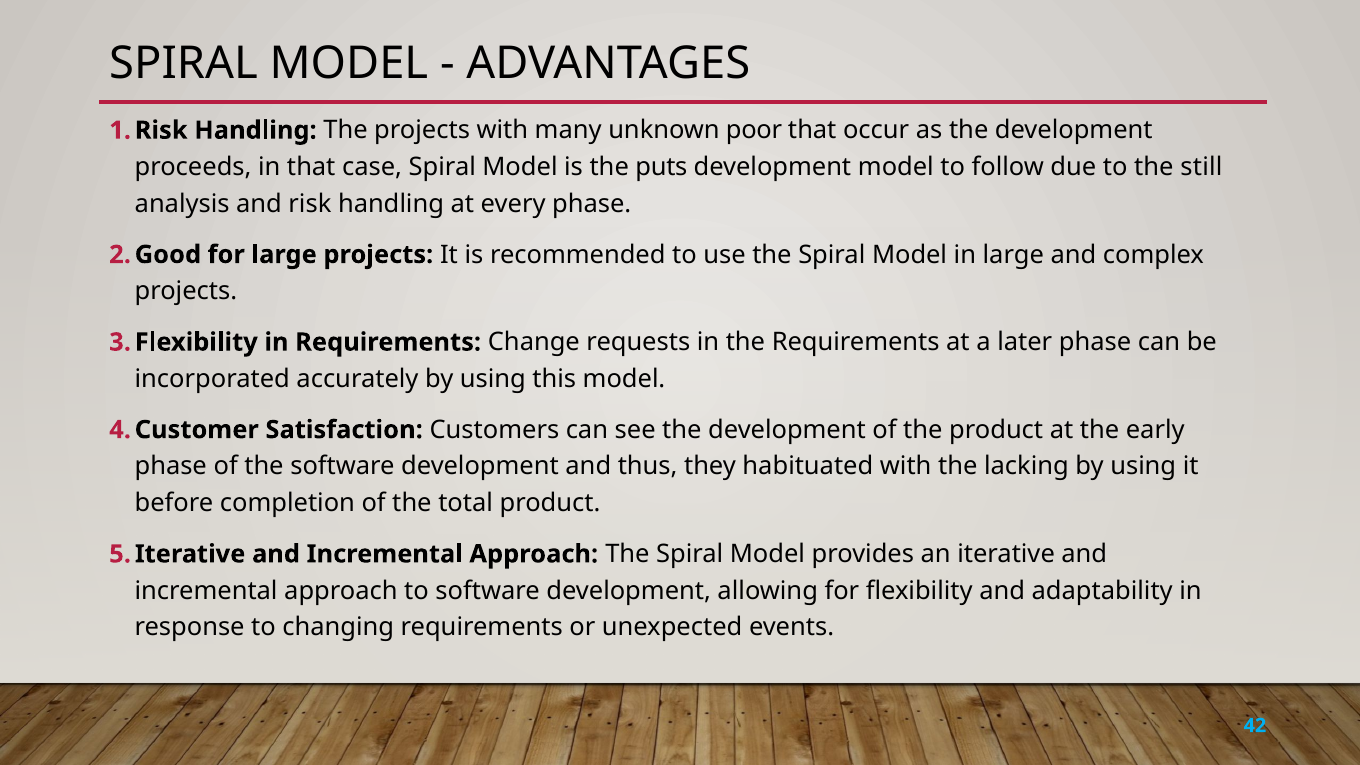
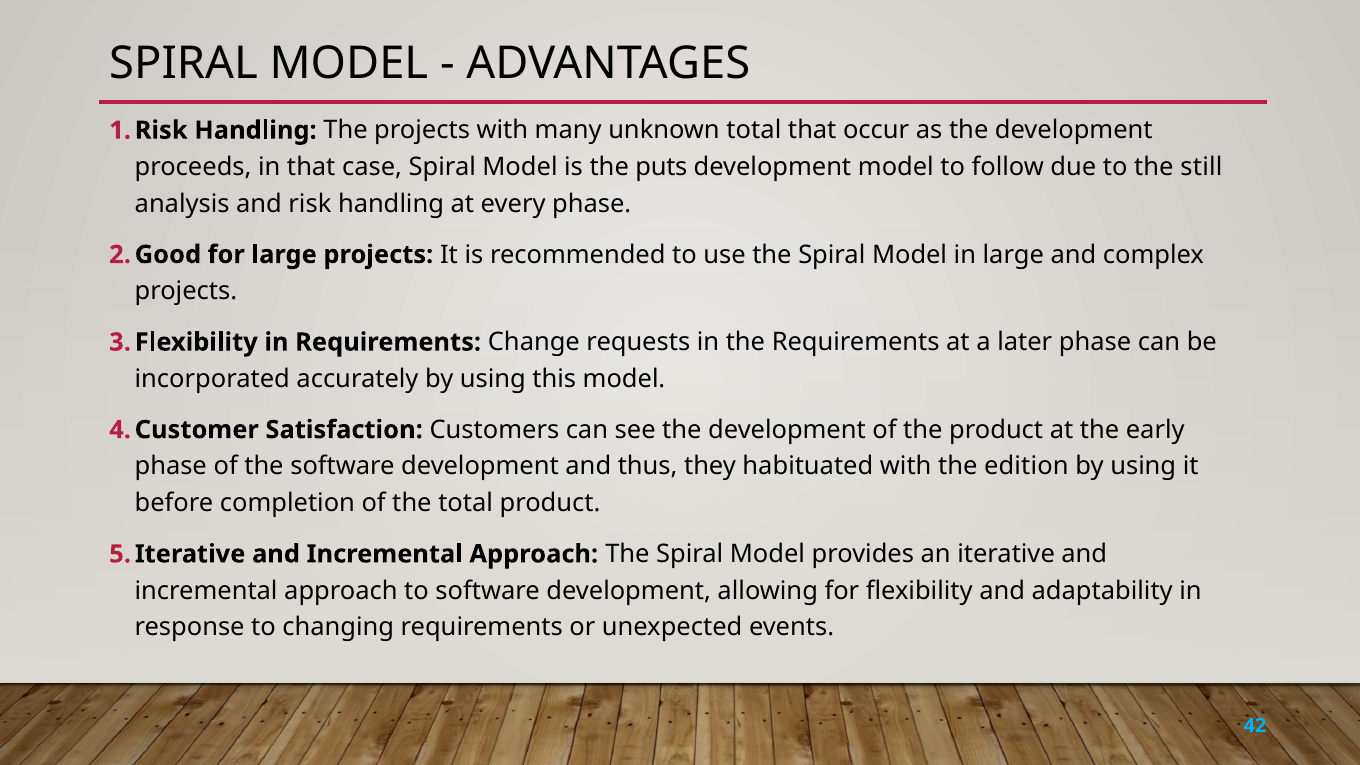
unknown poor: poor -> total (754, 130)
lacking: lacking -> edition (1026, 466)
